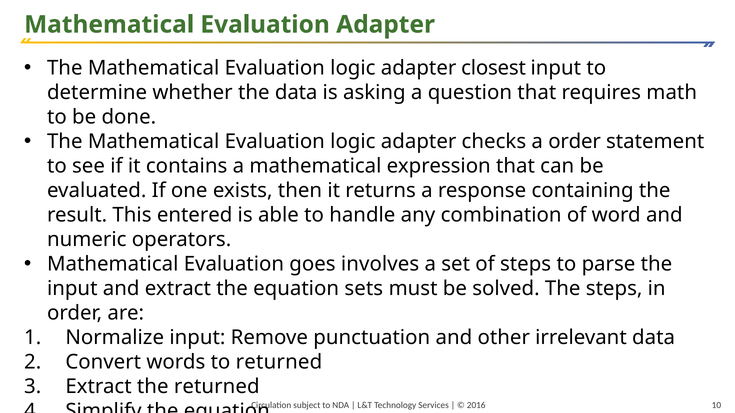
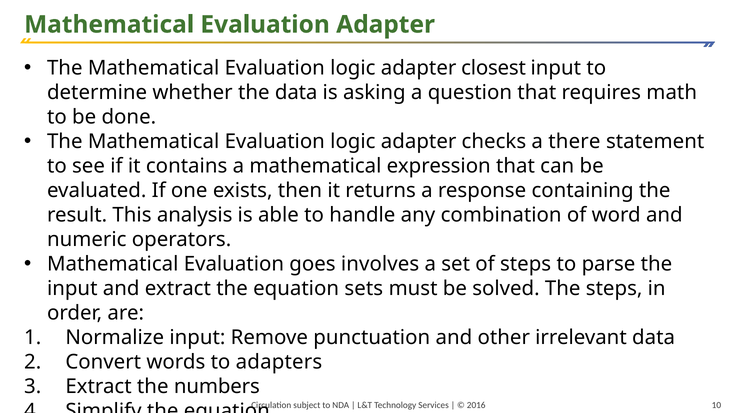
a order: order -> there (574, 142)
entered: entered -> analysis (195, 215)
to returned: returned -> adapters (279, 362)
the returned: returned -> numbers (217, 387)
